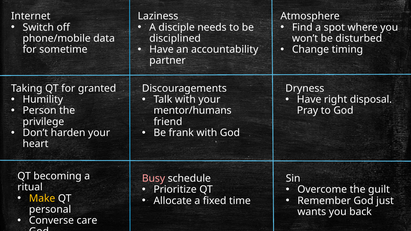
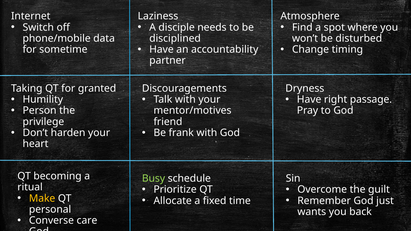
disposal: disposal -> passage (371, 100)
mentor/humans: mentor/humans -> mentor/motives (192, 111)
Busy colour: pink -> light green (154, 179)
